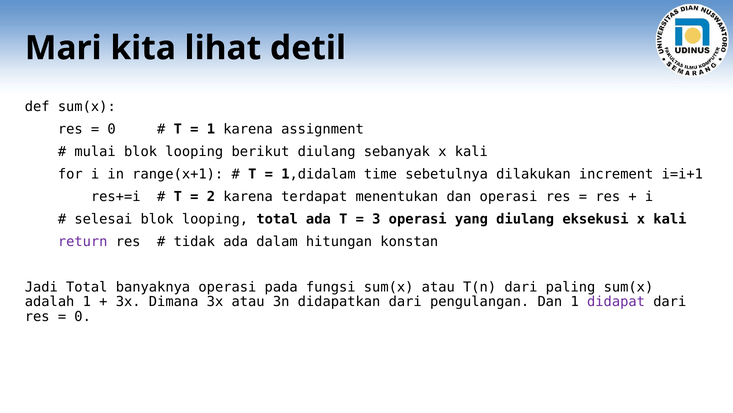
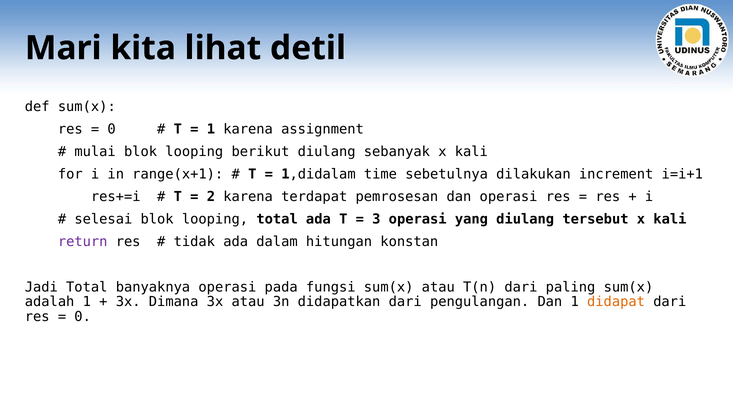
menentukan: menentukan -> pemrosesan (397, 197)
eksekusi: eksekusi -> tersebut (595, 219)
didapat colour: purple -> orange (616, 301)
